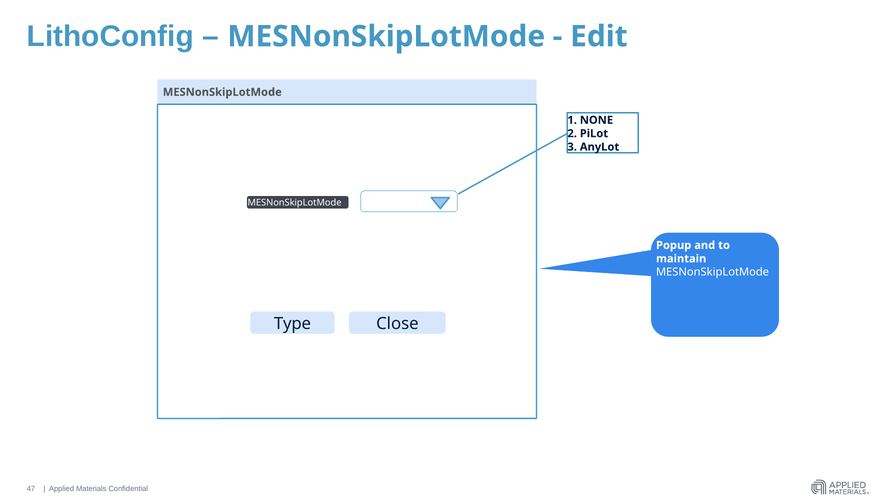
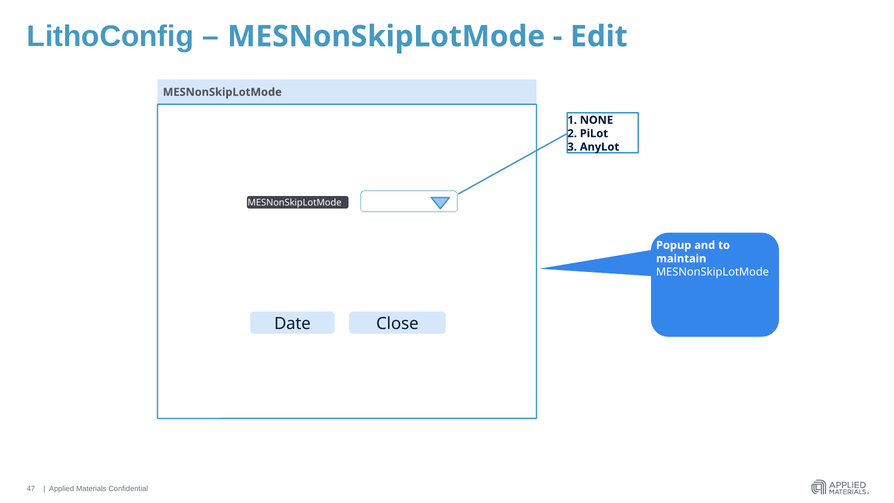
Type: Type -> Date (292, 324)
